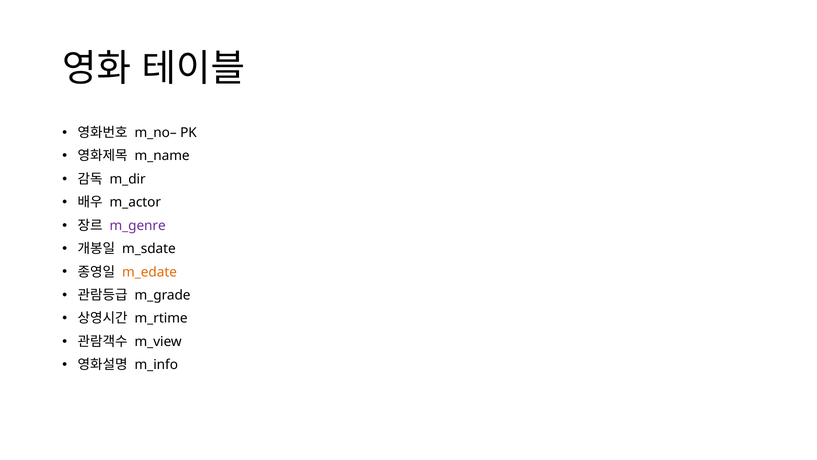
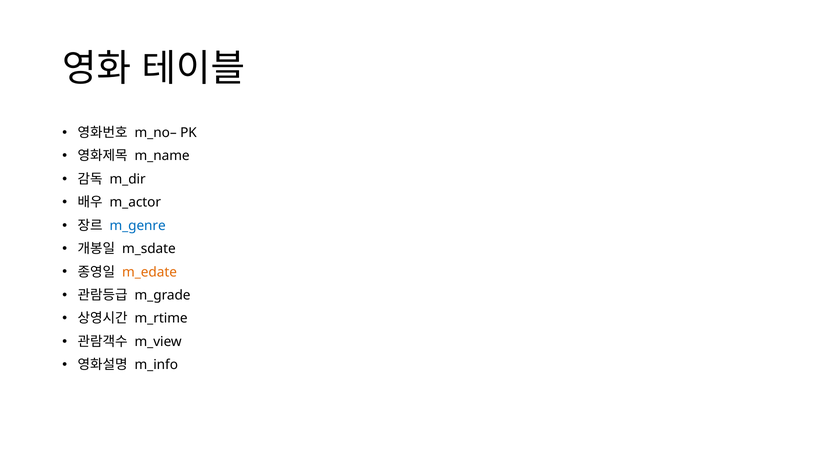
m_genre colour: purple -> blue (138, 225)
